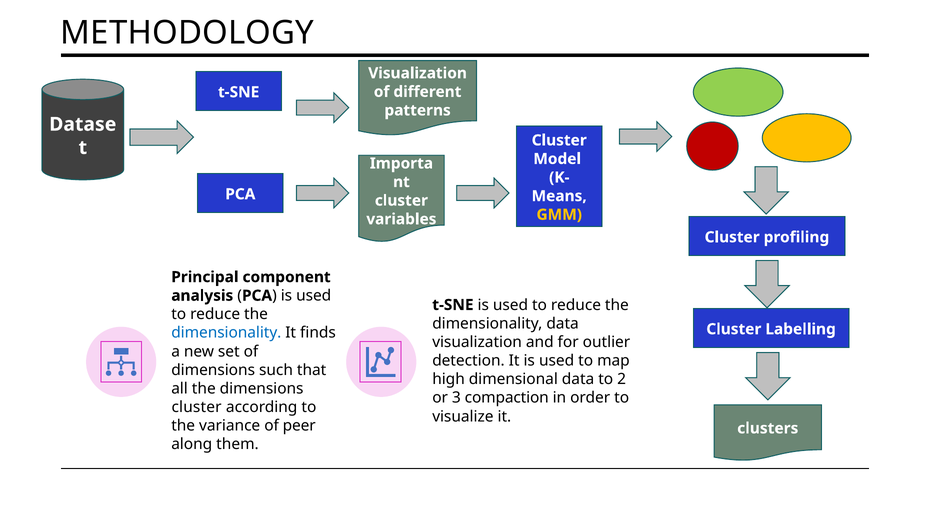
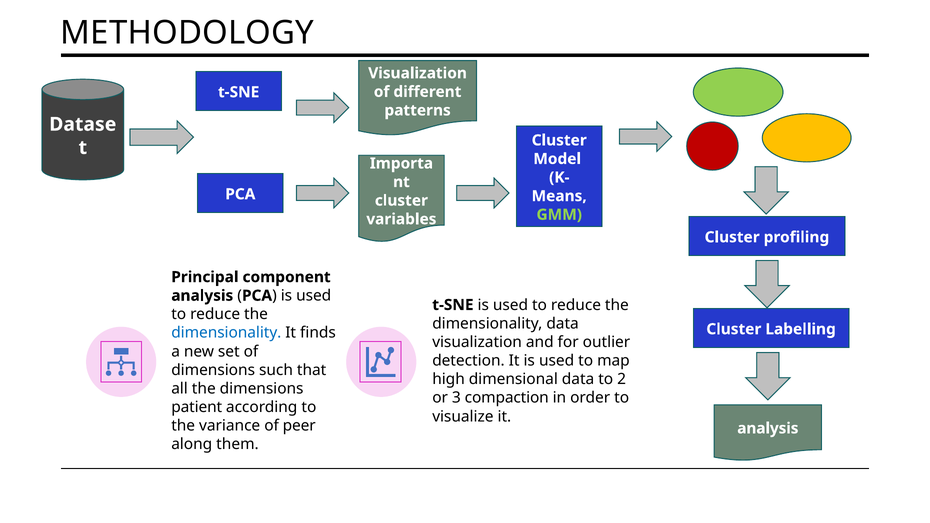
GMM colour: yellow -> light green (559, 215)
cluster: cluster -> patient (197, 407)
clusters: clusters -> analysis (768, 428)
